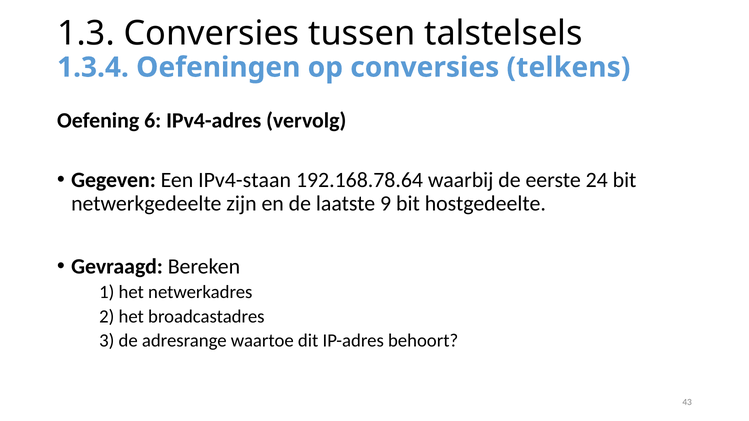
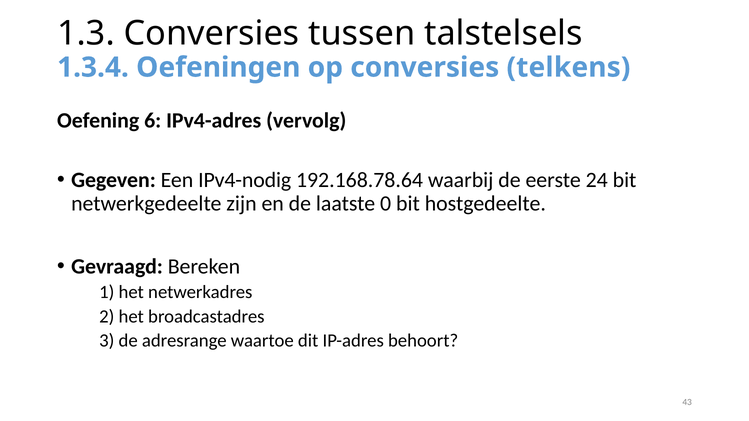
IPv4-staan: IPv4-staan -> IPv4-nodig (245, 180)
9: 9 -> 0 (386, 204)
